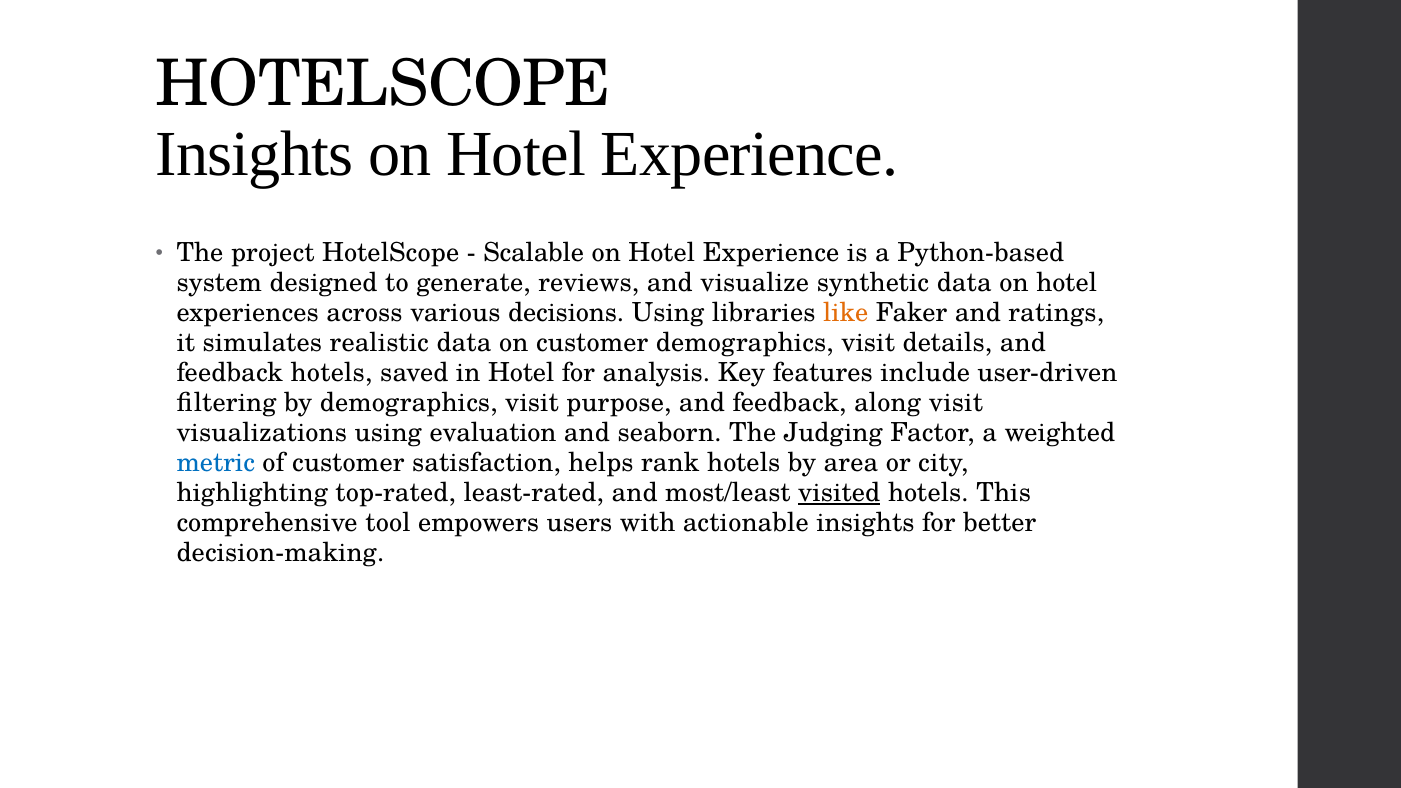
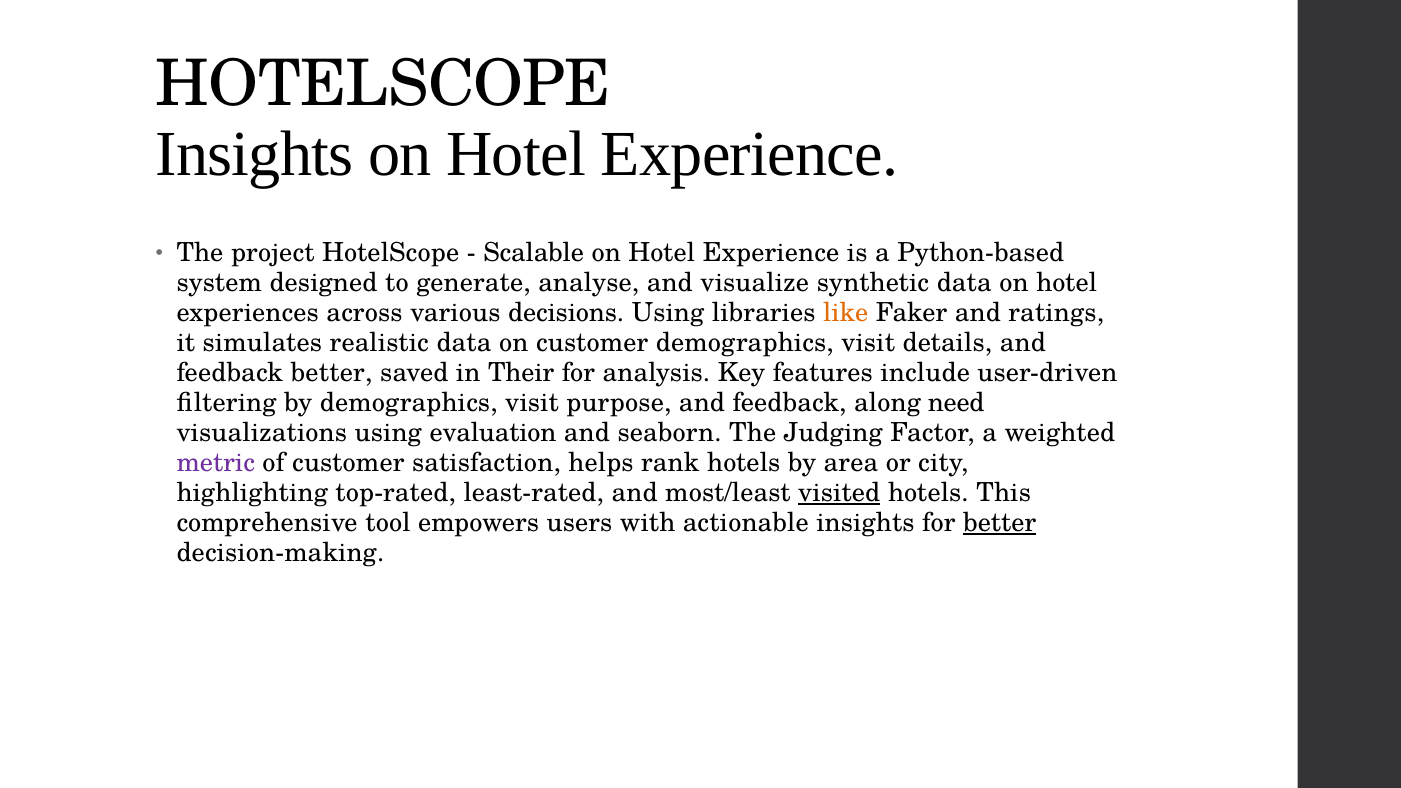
reviews: reviews -> analyse (589, 283)
feedback hotels: hotels -> better (332, 373)
in Hotel: Hotel -> Their (521, 373)
along visit: visit -> need (956, 403)
metric colour: blue -> purple (216, 463)
better underline: none -> present (1000, 523)
